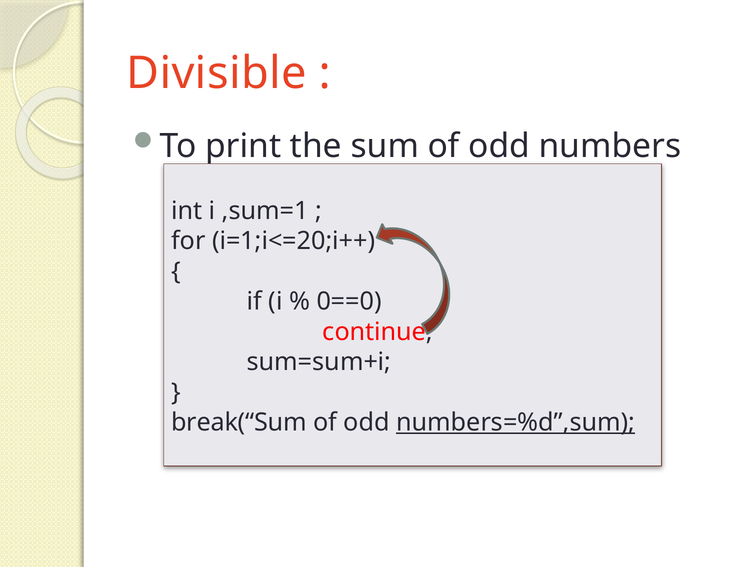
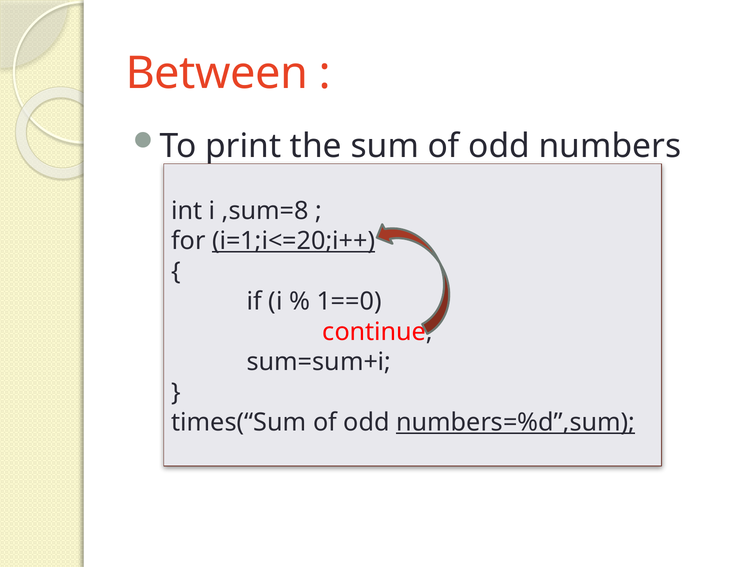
Divisible: Divisible -> Between (217, 73)
,sum=1: ,sum=1 -> ,sum=8 (265, 211)
i=1;i<=20;i++ underline: none -> present (294, 241)
0==0: 0==0 -> 1==0 (349, 302)
break(“Sum: break(“Sum -> times(“Sum (239, 423)
